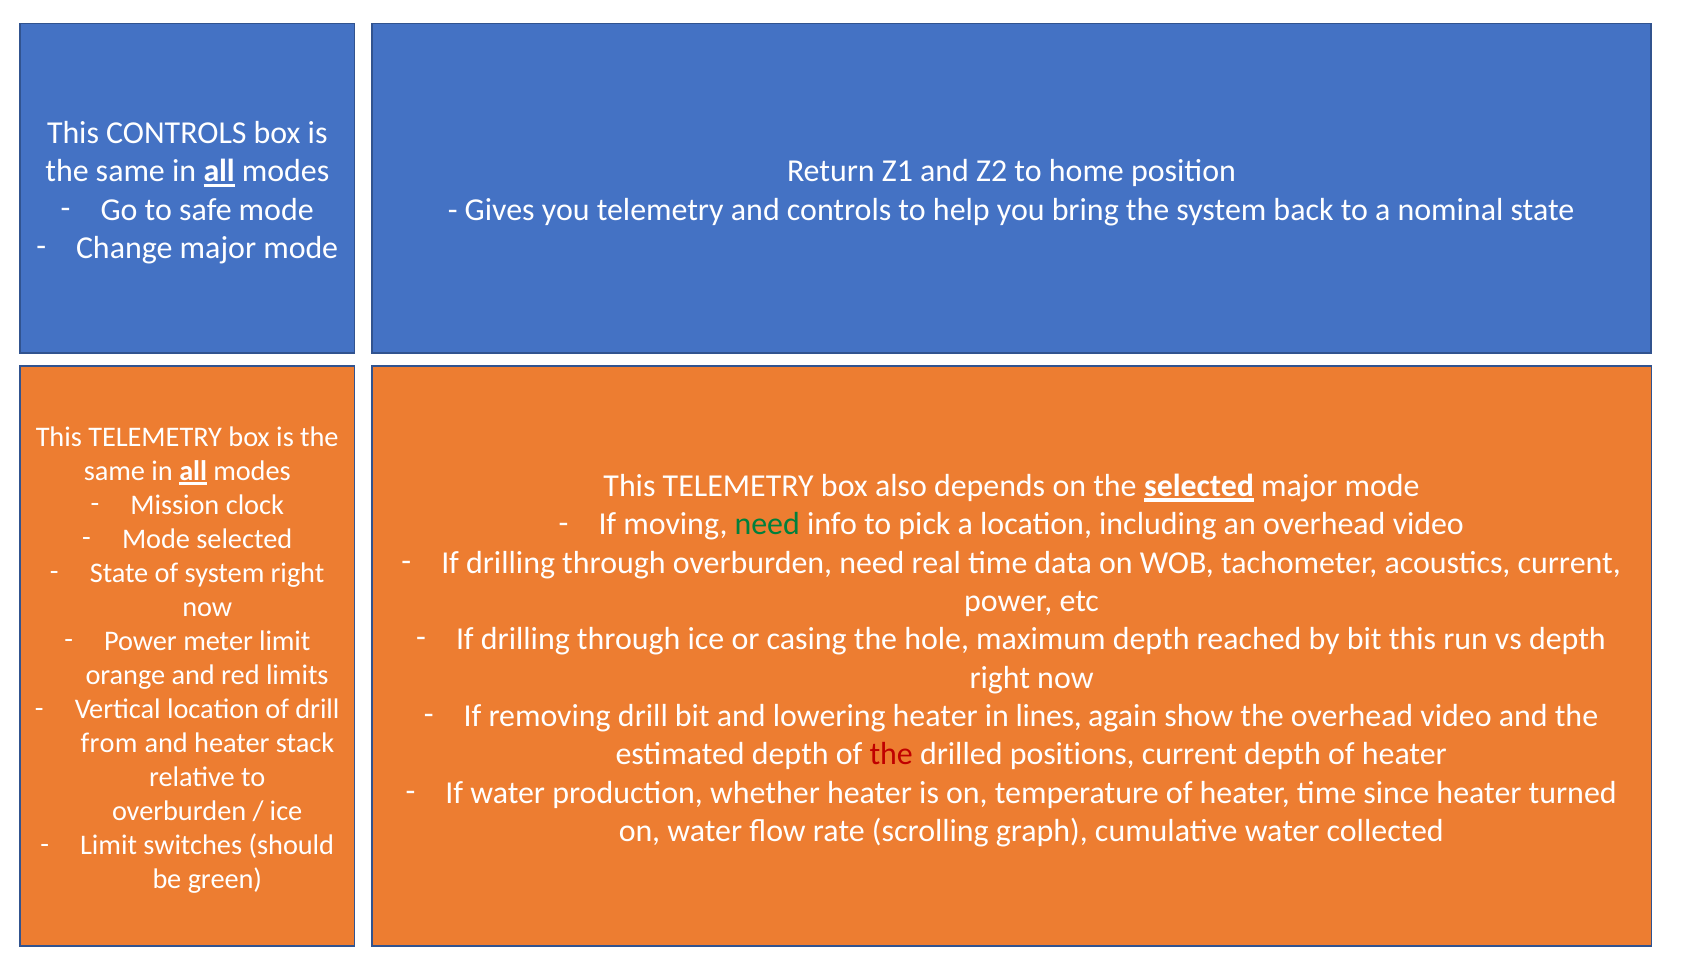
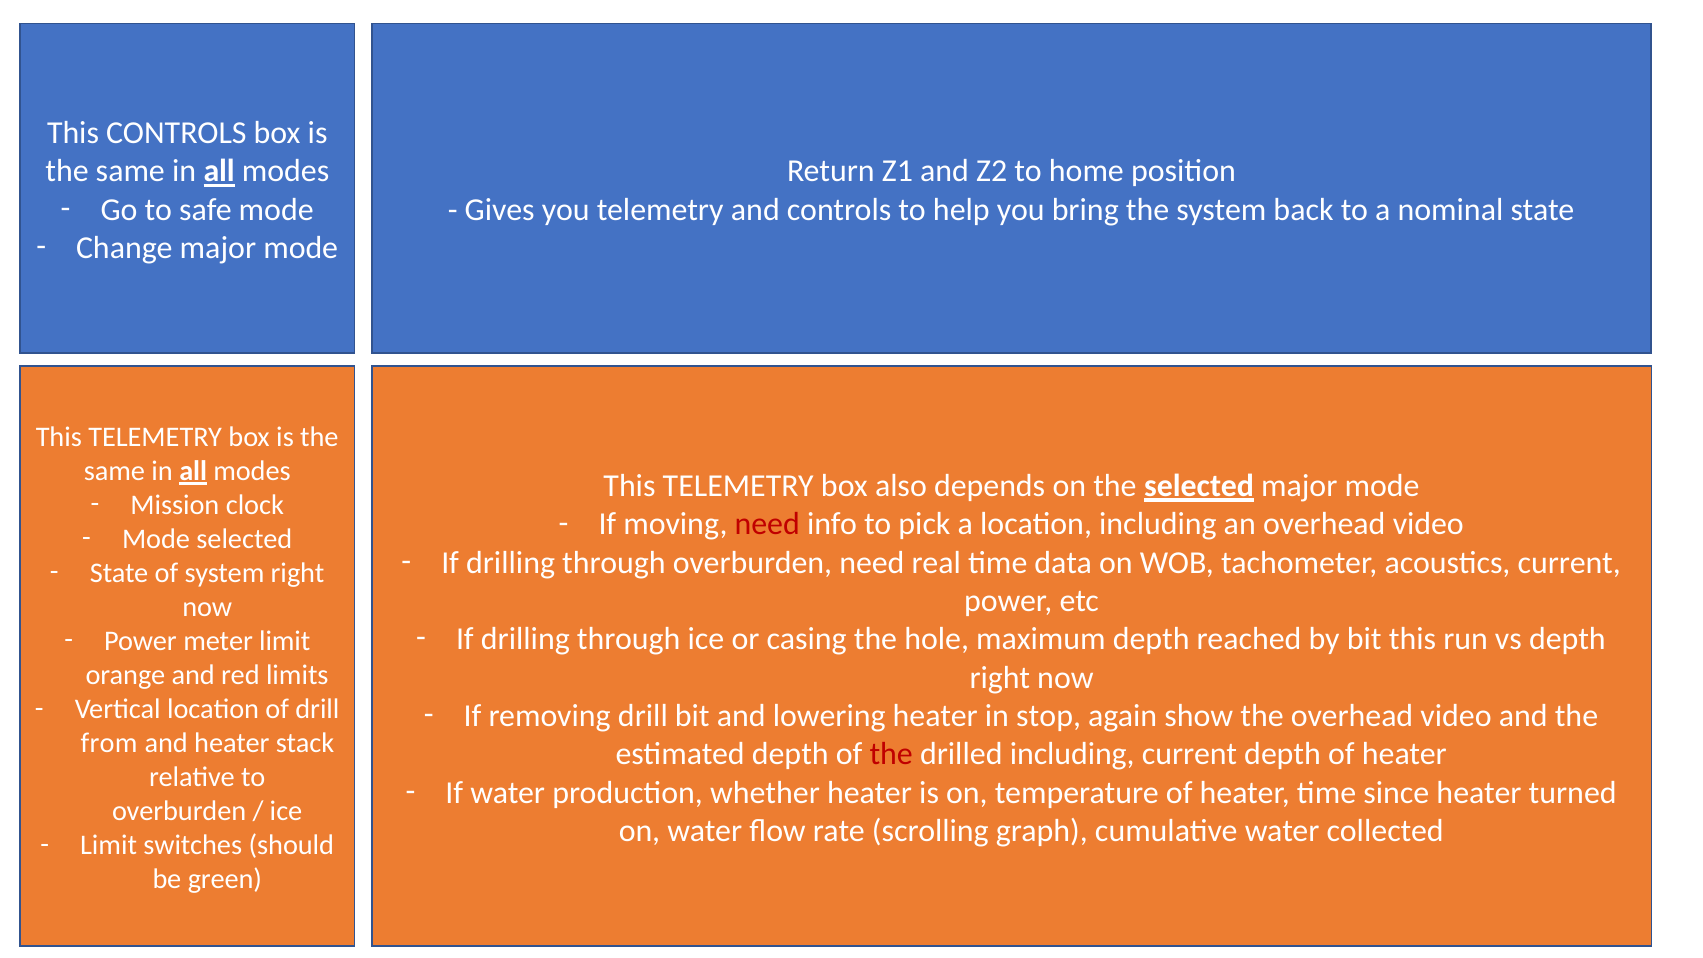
need colour: green -> red (767, 524)
lines: lines -> stop (1049, 716)
drilled positions: positions -> including (1072, 754)
